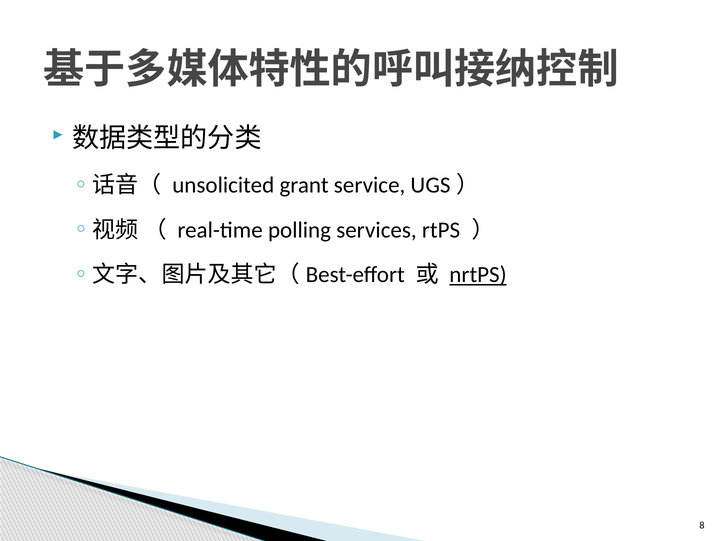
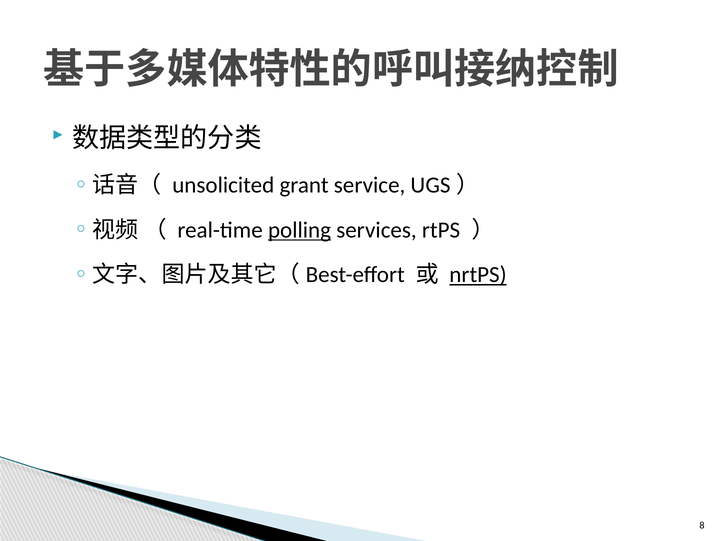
polling underline: none -> present (300, 230)
